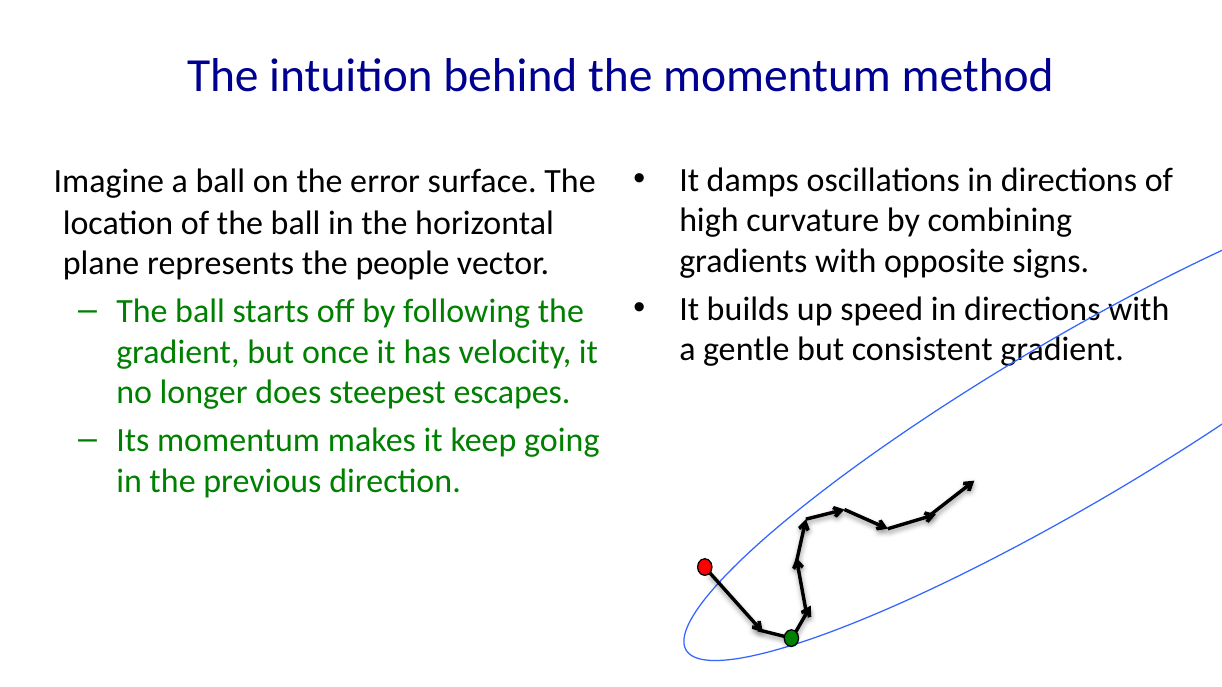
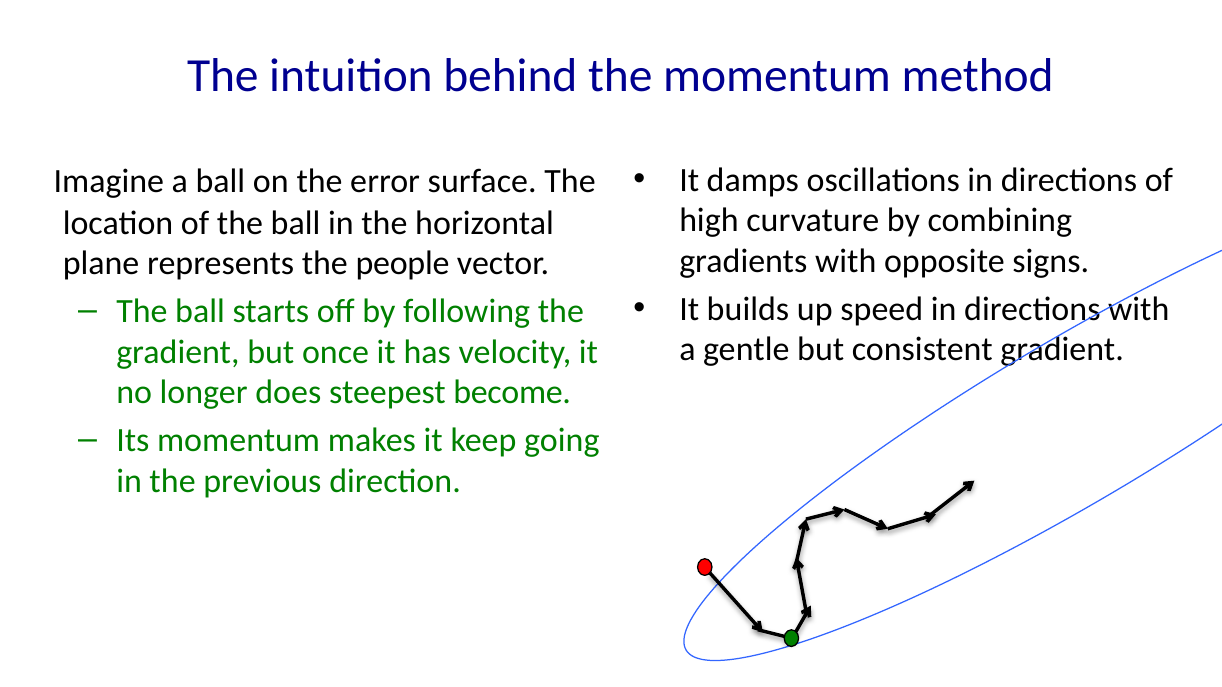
escapes: escapes -> become (512, 393)
